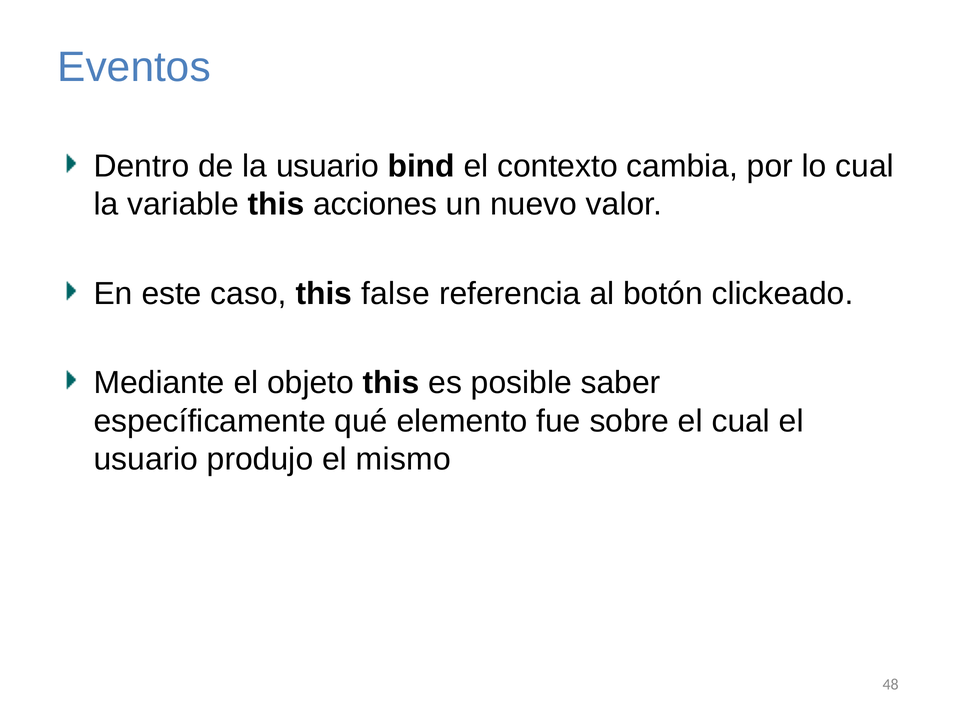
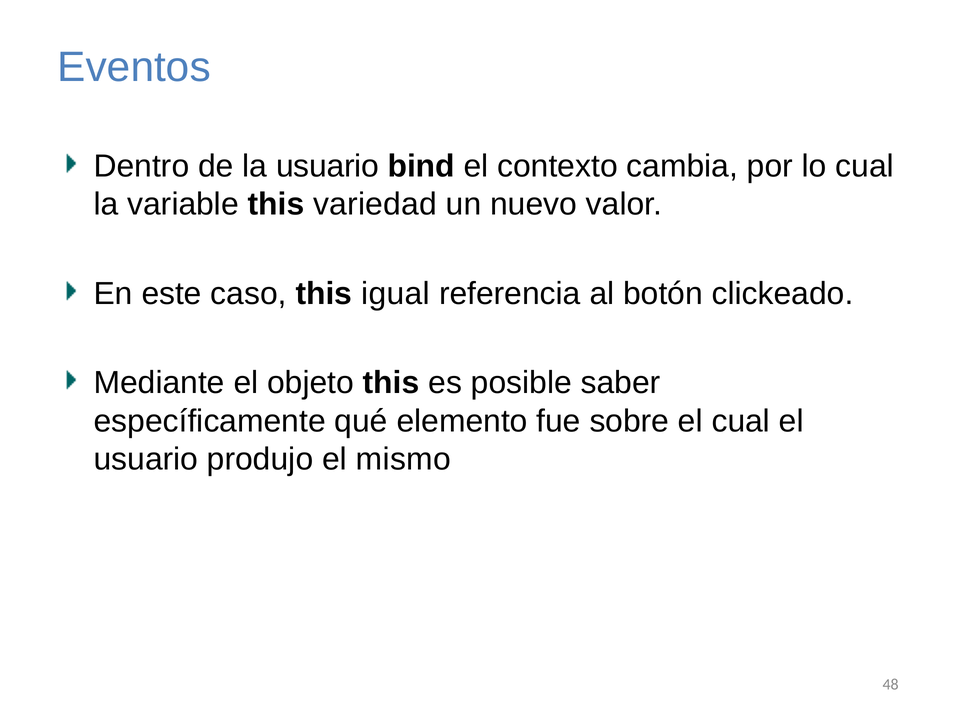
acciones: acciones -> variedad (375, 204)
false: false -> igual (395, 294)
